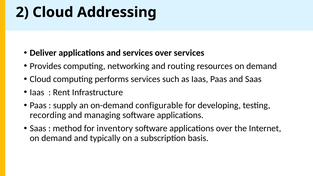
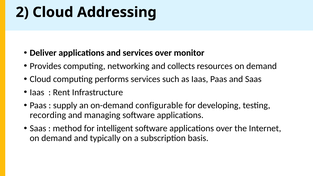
over services: services -> monitor (189, 53)
routing: routing -> collects (181, 66)
inventory: inventory -> intelligent (115, 128)
